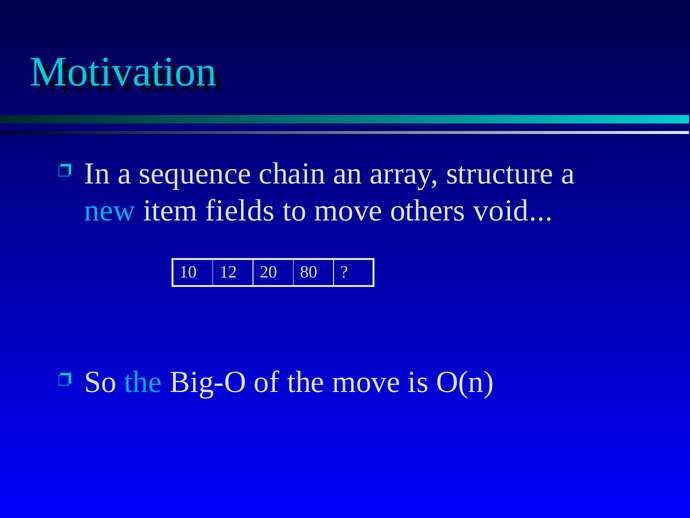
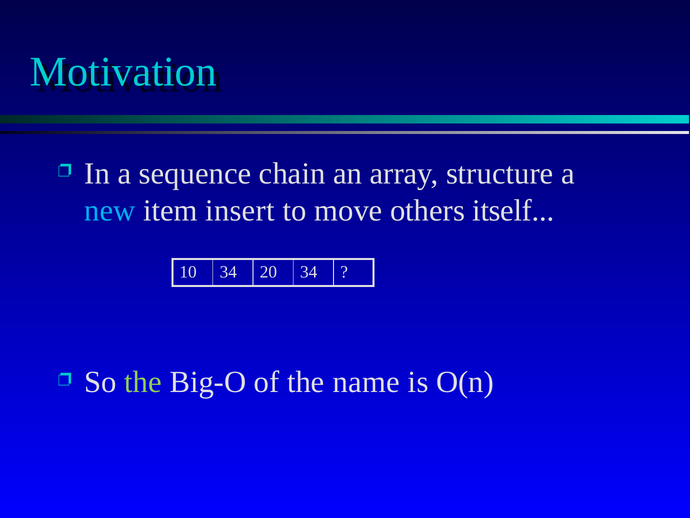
fields: fields -> insert (240, 210)
void: void -> itself (513, 210)
10 12: 12 -> 34 (228, 272)
20 80: 80 -> 34 (309, 272)
the colour: light blue -> light green (143, 382)
the move: move -> name (366, 382)
